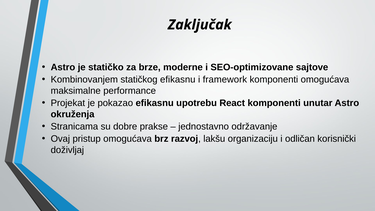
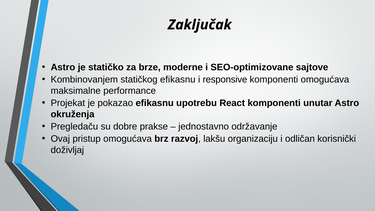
framework: framework -> responsive (225, 80)
Stranicama: Stranicama -> Pregledaču (74, 127)
